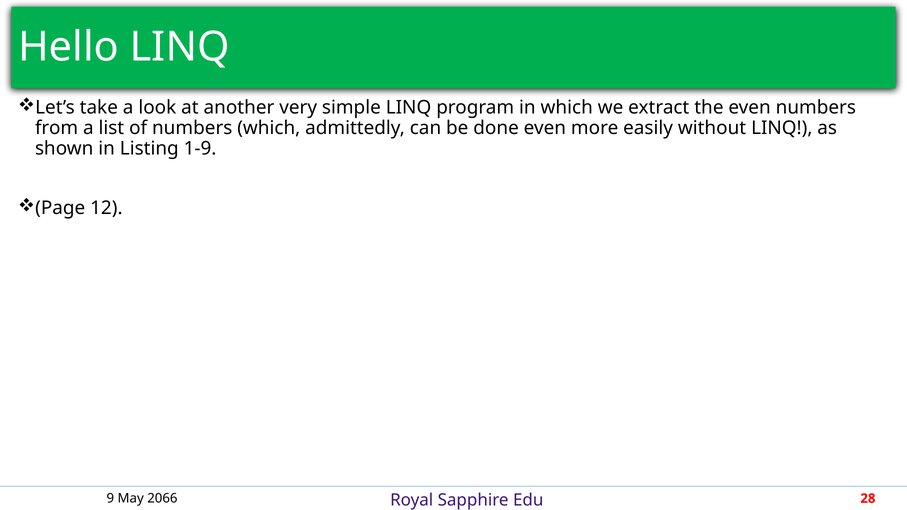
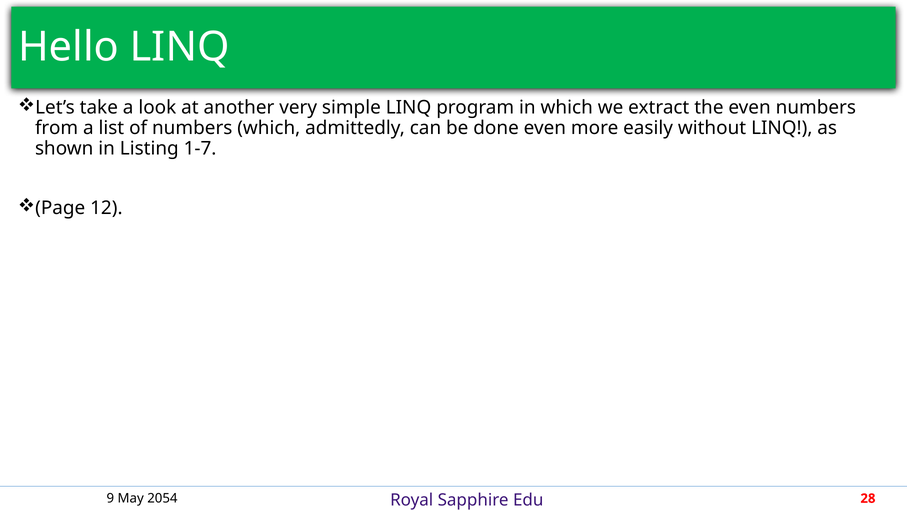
1-9: 1-9 -> 1-7 (200, 149)
2066: 2066 -> 2054 (162, 499)
